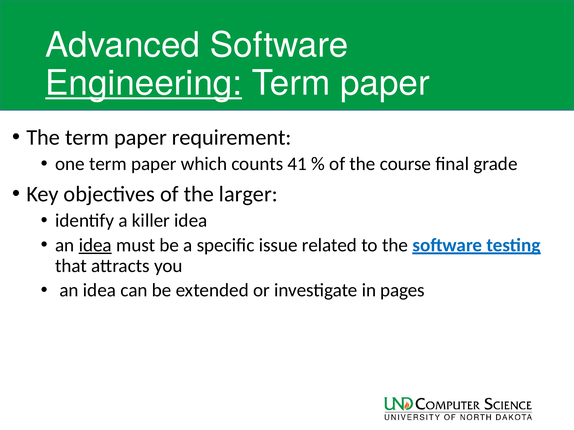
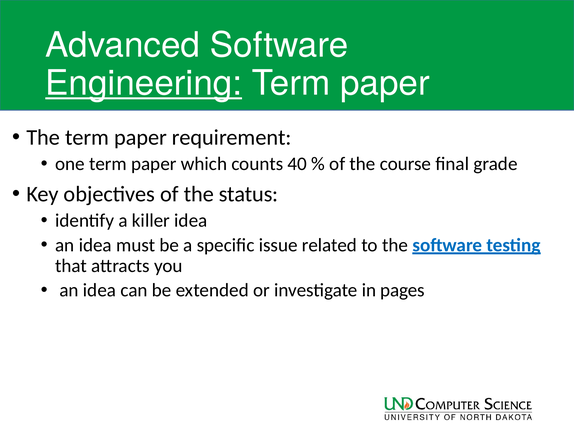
41: 41 -> 40 (297, 164)
larger: larger -> status (248, 194)
idea underline: present -> none (95, 245)
